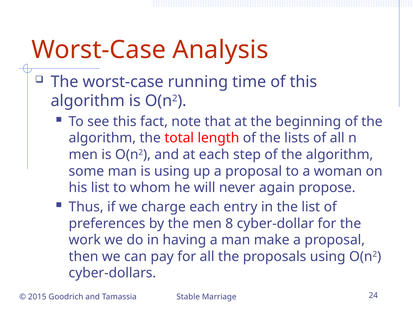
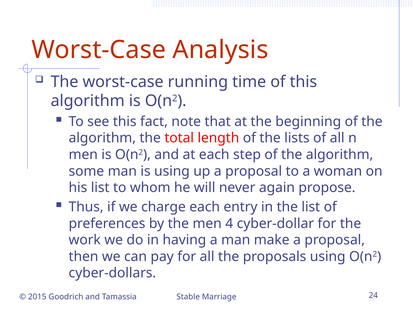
8: 8 -> 4 (229, 223)
